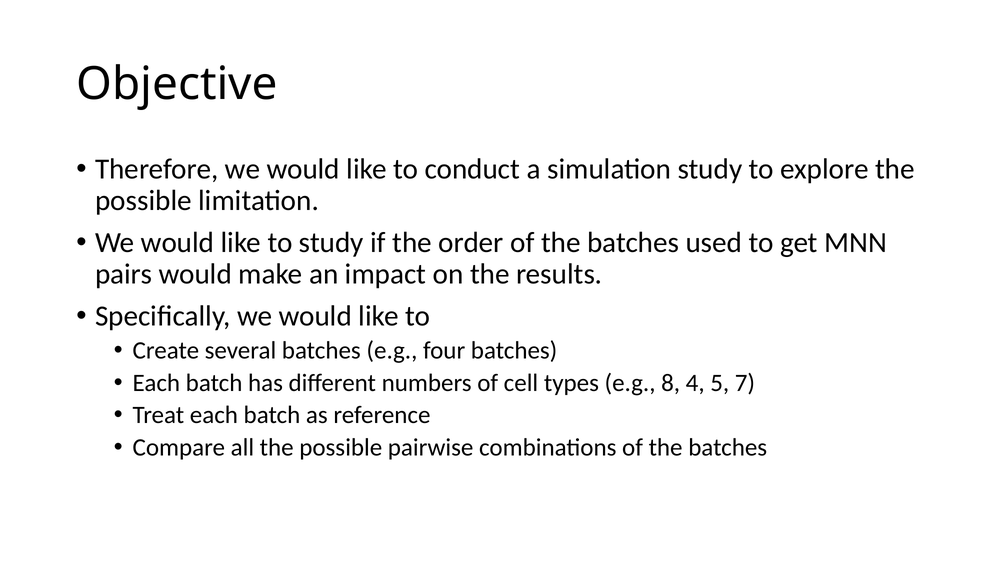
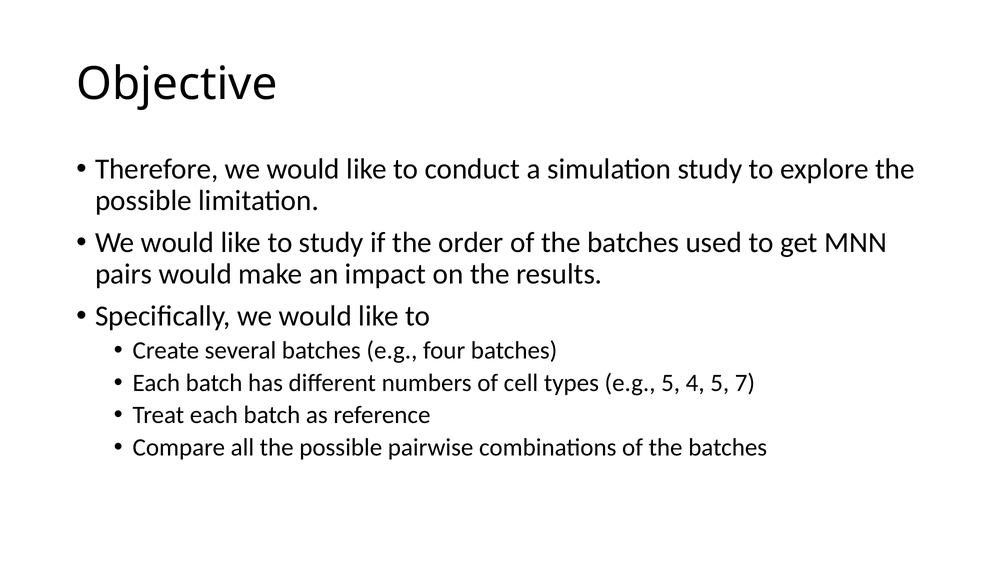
e.g 8: 8 -> 5 (671, 383)
